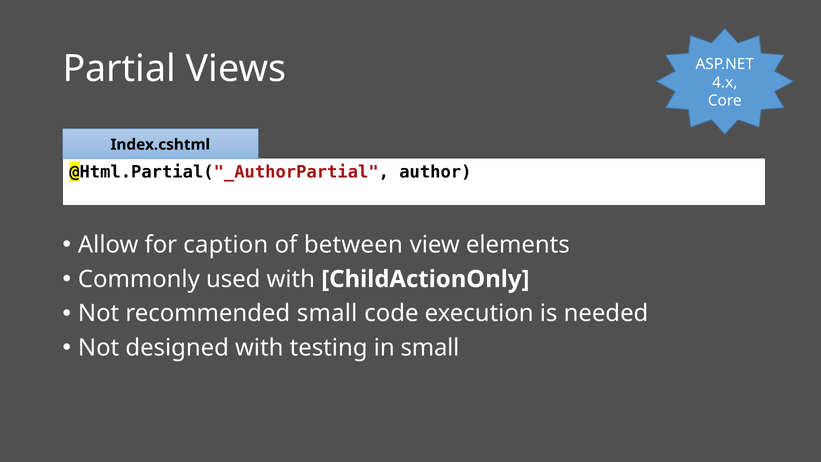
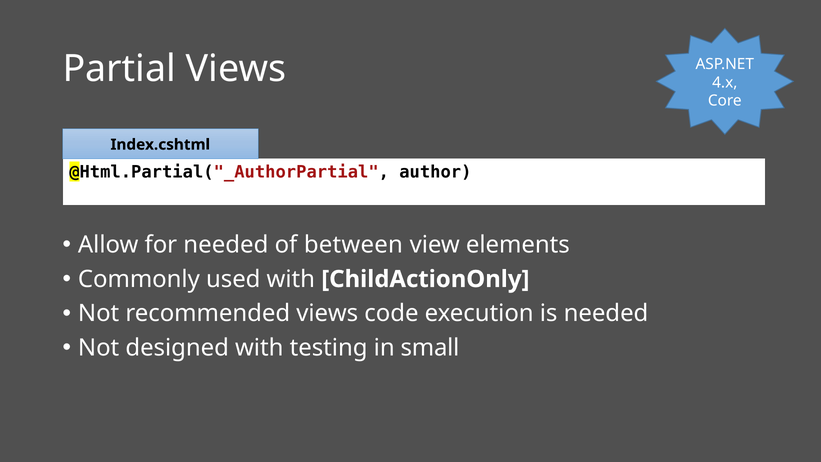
for caption: caption -> needed (226, 245)
recommended small: small -> views (327, 313)
